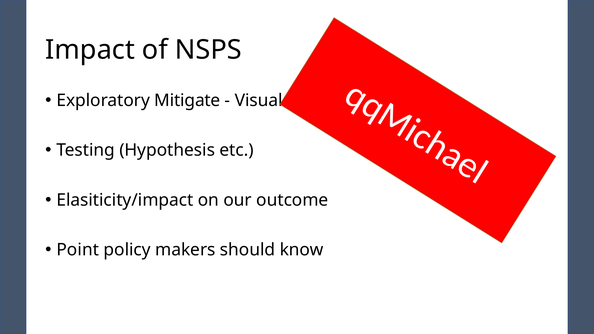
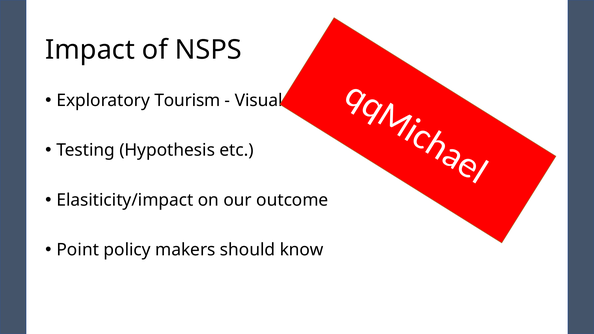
Mitigate: Mitigate -> Tourism (187, 100)
